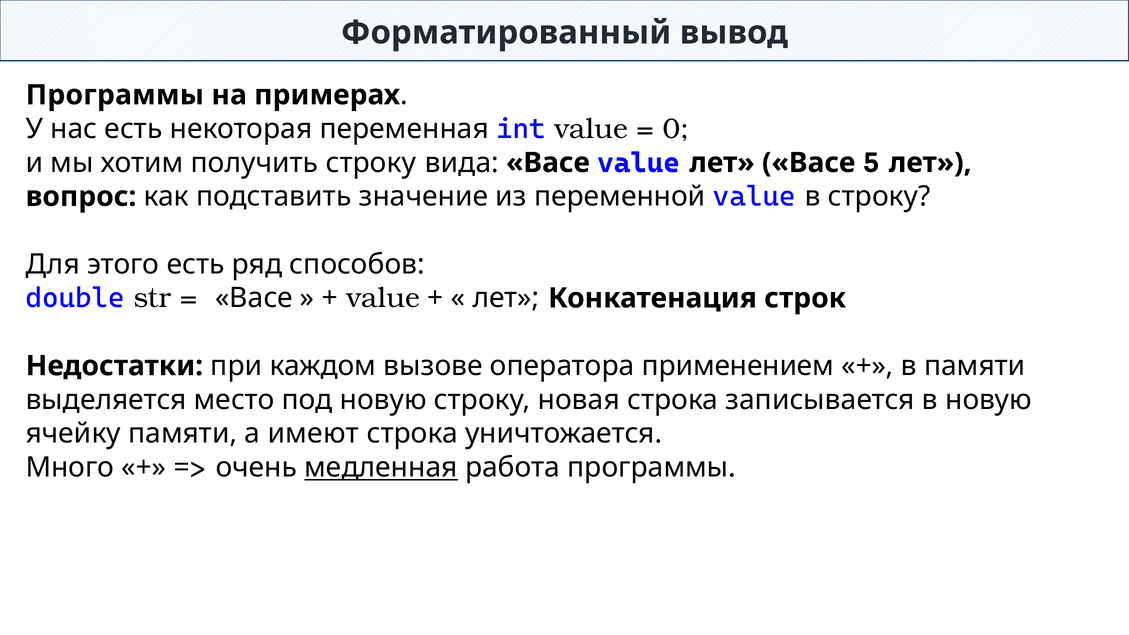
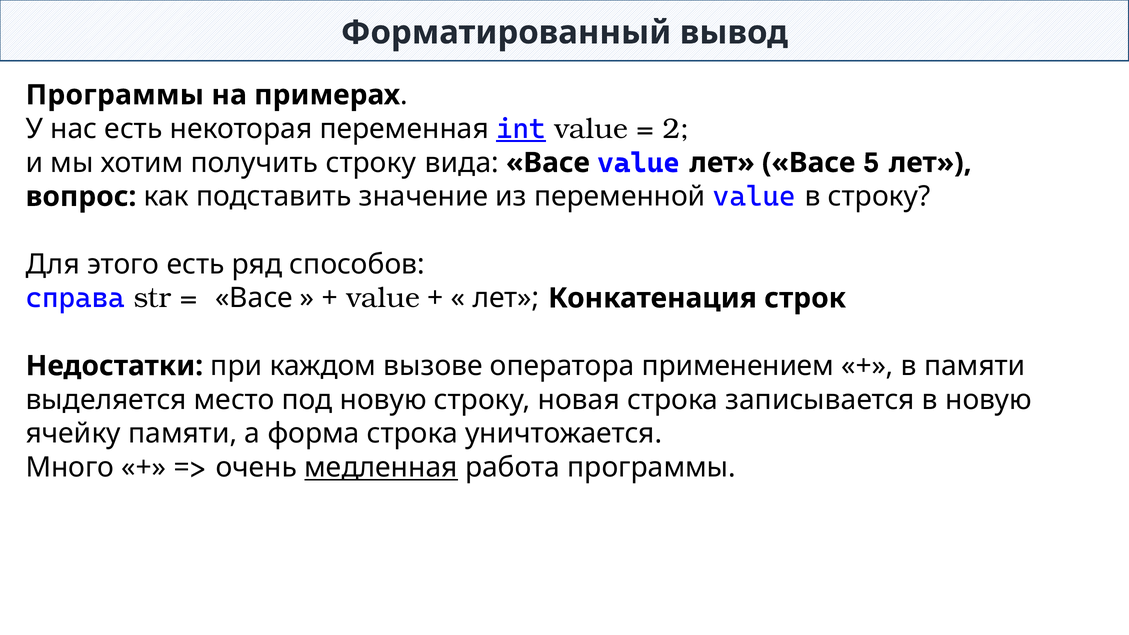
int underline: none -> present (521, 129)
0: 0 -> 2 (676, 129)
double: double -> справа (75, 298)
имеют: имеют -> форма (313, 434)
